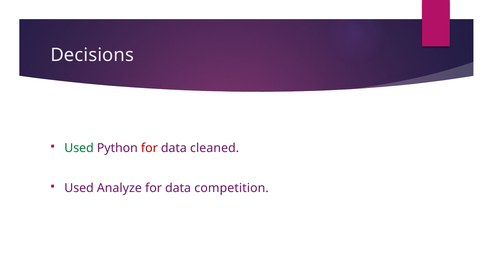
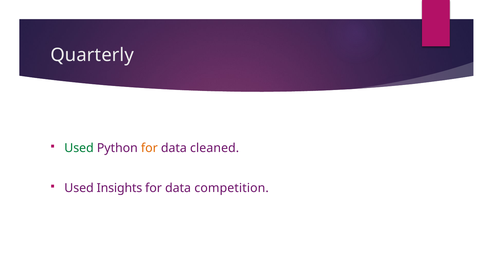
Decisions: Decisions -> Quarterly (92, 55)
for colour: red -> orange (149, 148)
Analyze: Analyze -> Insights (119, 188)
